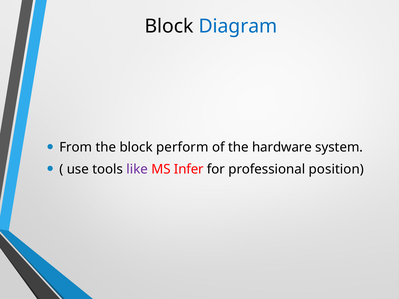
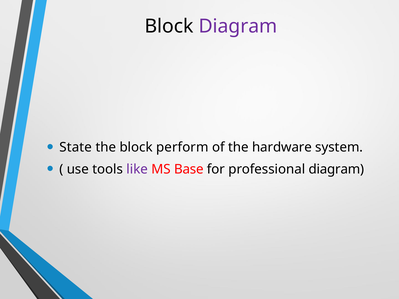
Diagram colour: blue -> purple (238, 26)
From: From -> State (76, 147)
Infer: Infer -> Base (189, 169)
professional position: position -> diagram (336, 169)
